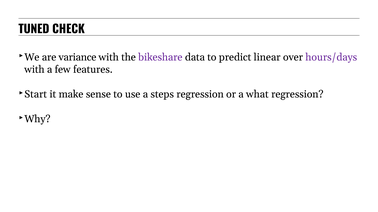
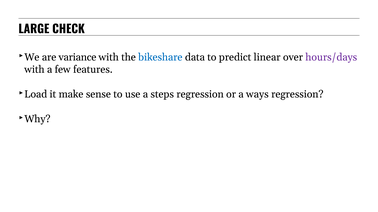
TUNED: TUNED -> LARGE (34, 29)
bikeshare colour: purple -> blue (160, 57)
Start: Start -> Load (36, 94)
what: what -> ways (257, 94)
